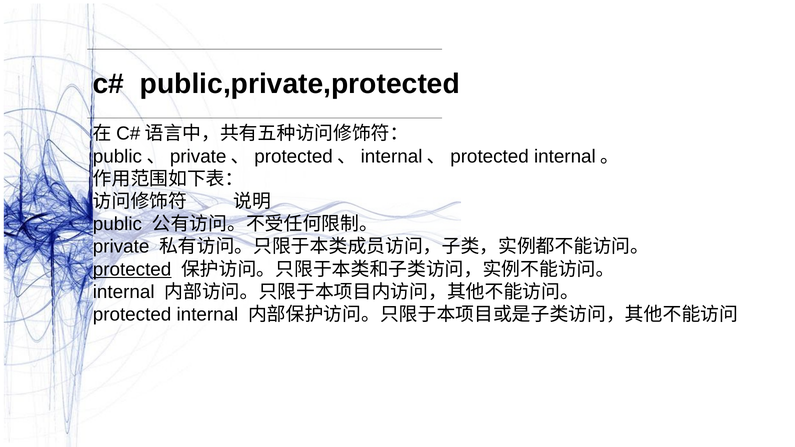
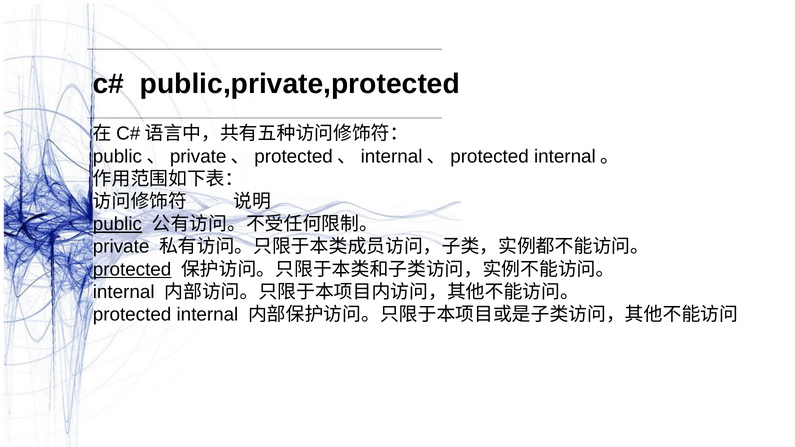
public underline: none -> present (117, 224)
